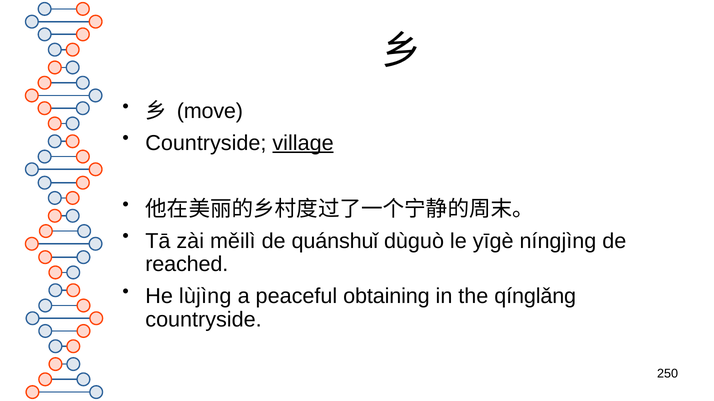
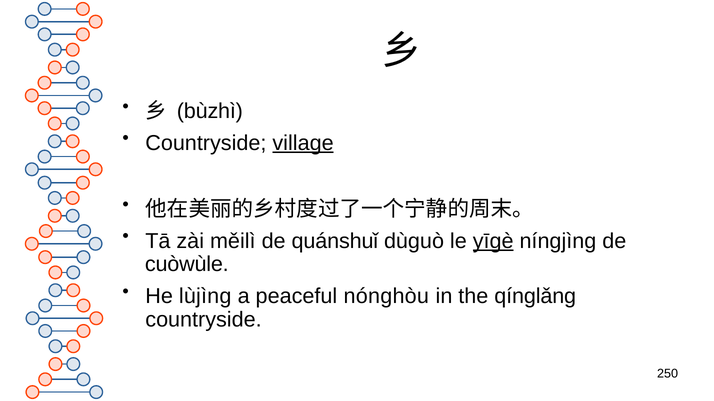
move: move -> bùzhì (210, 111)
yīgè underline: none -> present (493, 241)
reached: reached -> cuòwùle (187, 265)
obtaining: obtaining -> nónghòu (386, 297)
